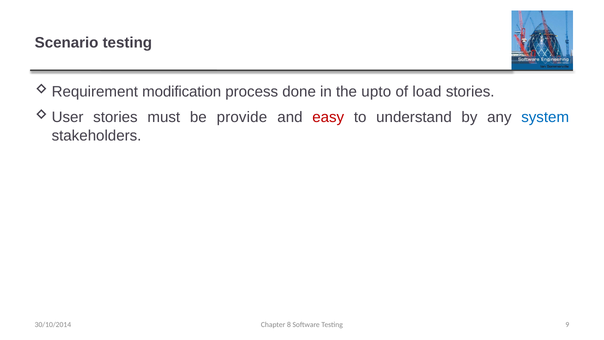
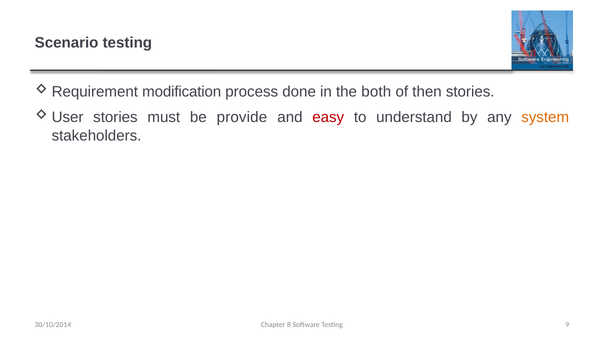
upto: upto -> both (376, 92)
load: load -> then (427, 92)
system colour: blue -> orange (545, 117)
